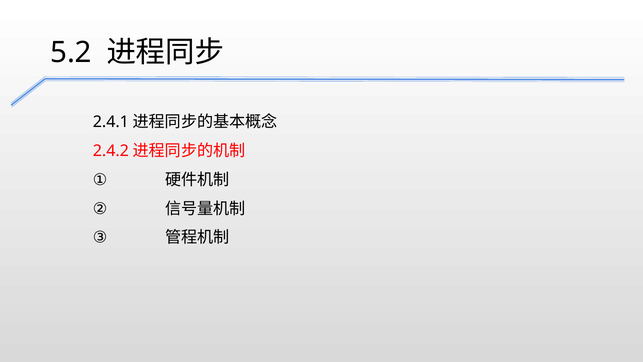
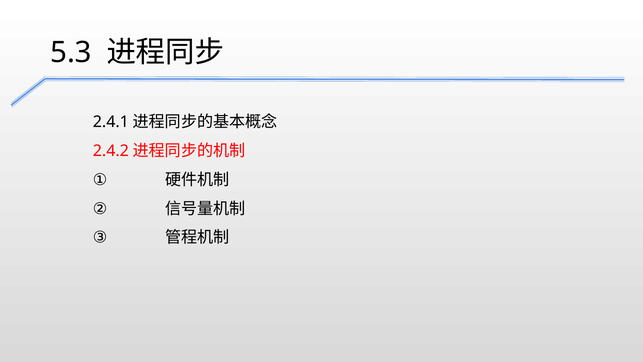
5.2: 5.2 -> 5.3 (71, 52)
